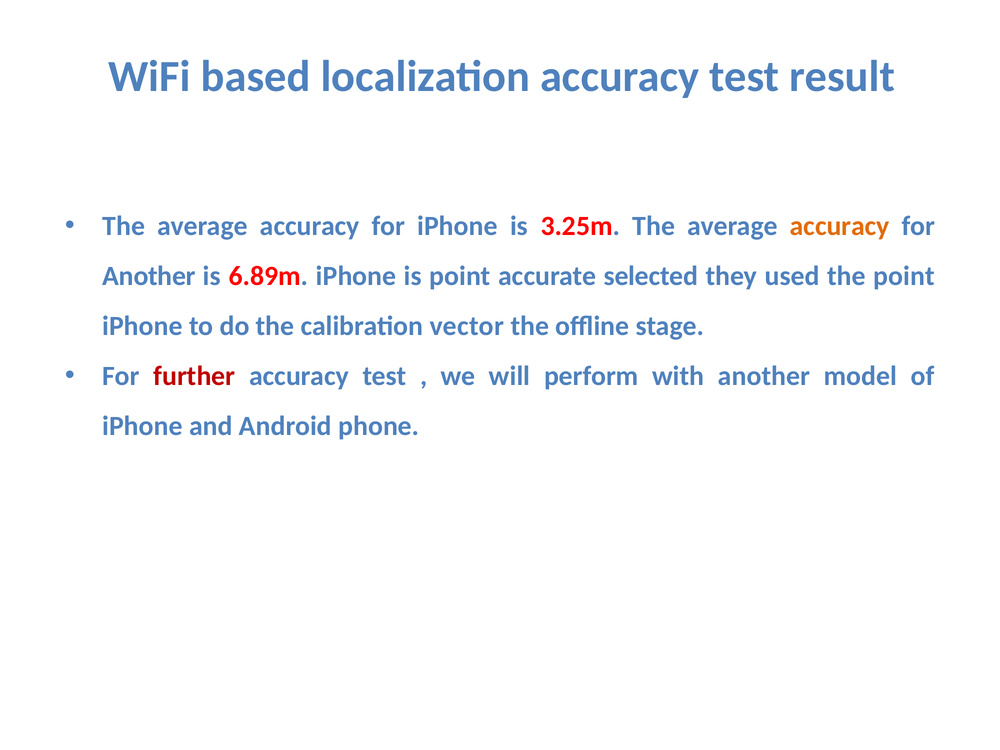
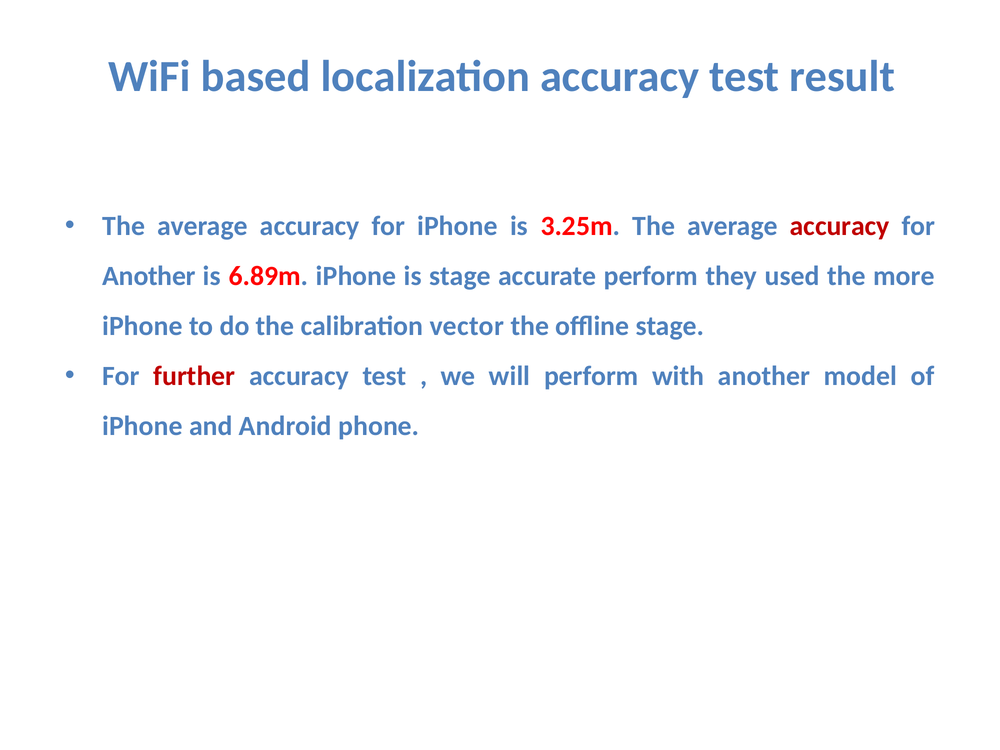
accuracy colour: orange -> red (840, 226)
is point: point -> stage (460, 276)
accurate selected: selected -> perform (651, 276)
the point: point -> more (904, 276)
